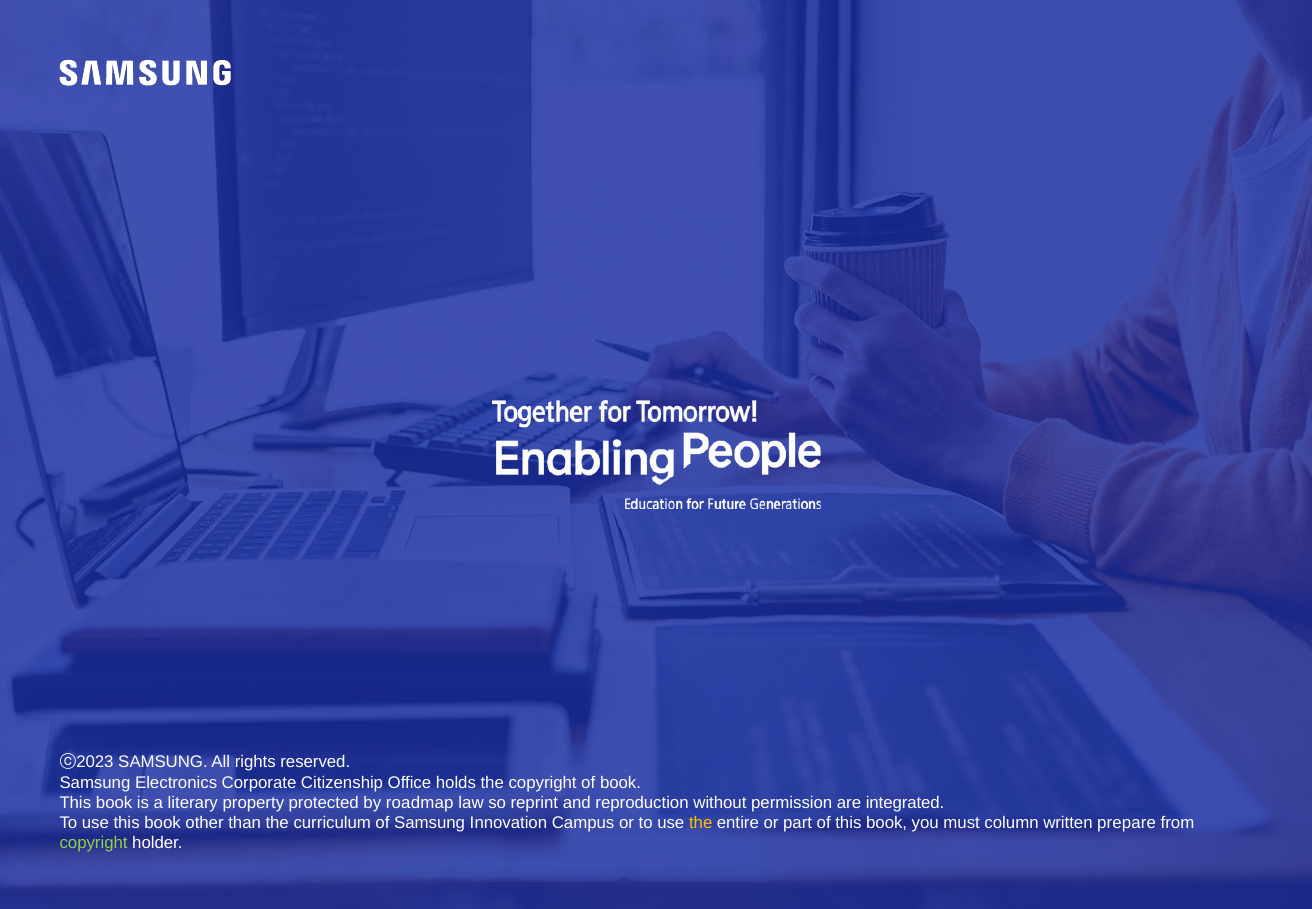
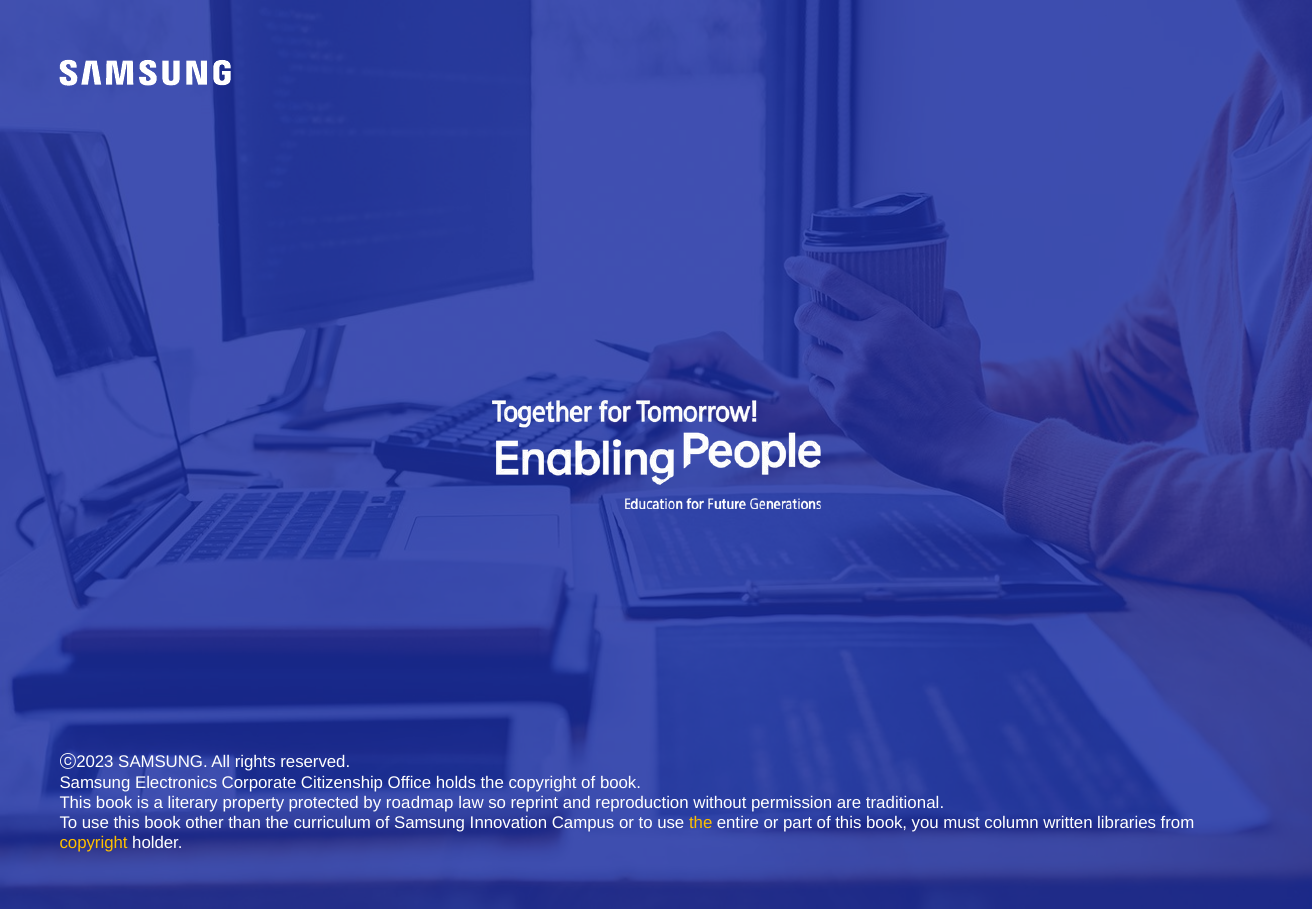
integrated: integrated -> traditional (905, 803)
prepare: prepare -> libraries (1127, 823)
copyright colour: light green -> yellow (94, 844)
